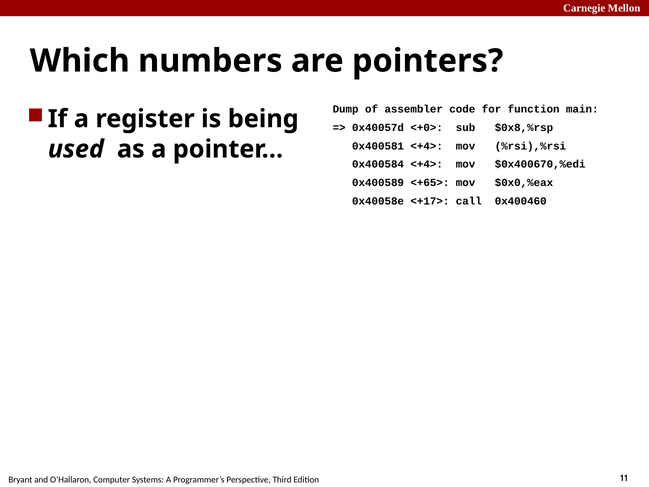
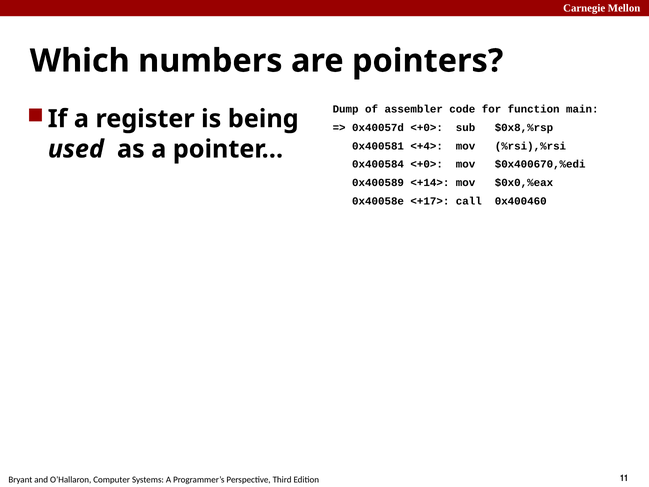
0x400584 <+4>: <+4> -> <+0> (427, 164)
<+65>: <+65> -> <+14> (430, 183)
